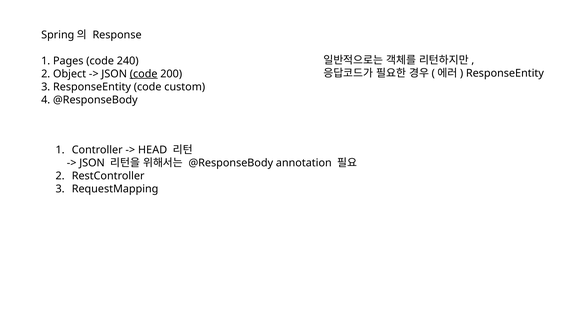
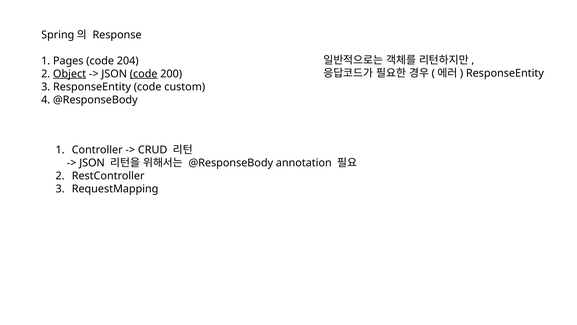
240: 240 -> 204 (128, 61)
Object underline: none -> present (70, 74)
HEAD: HEAD -> CRUD (153, 150)
